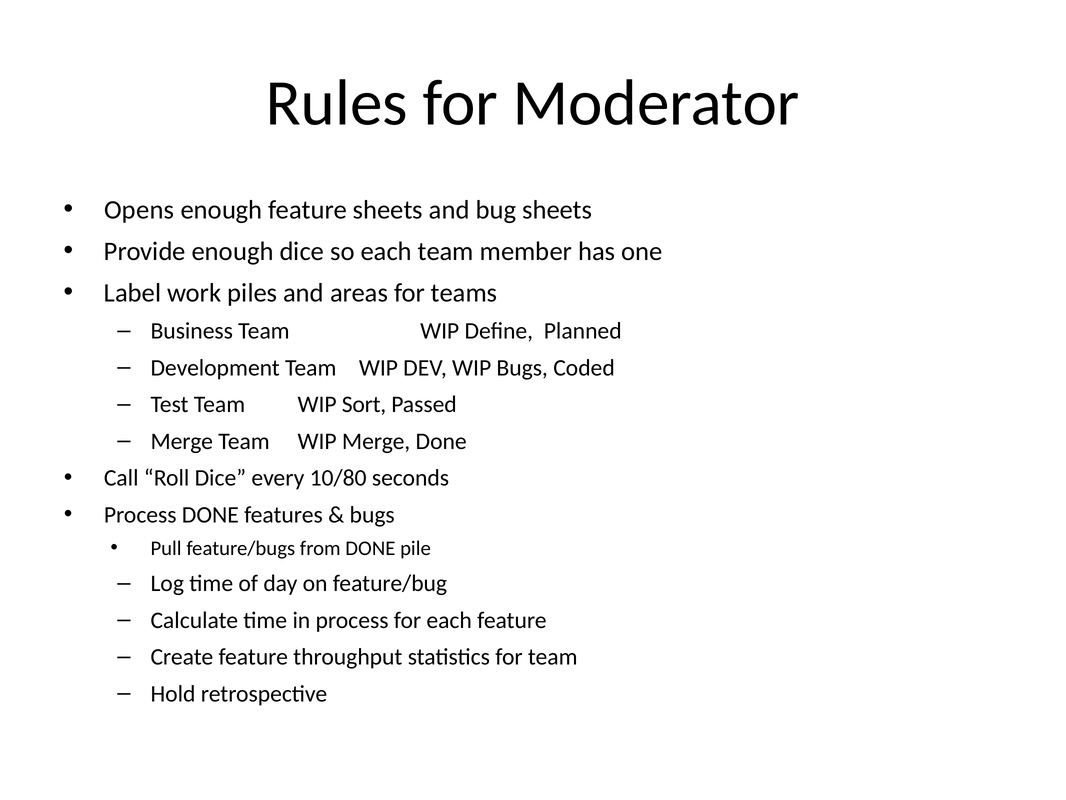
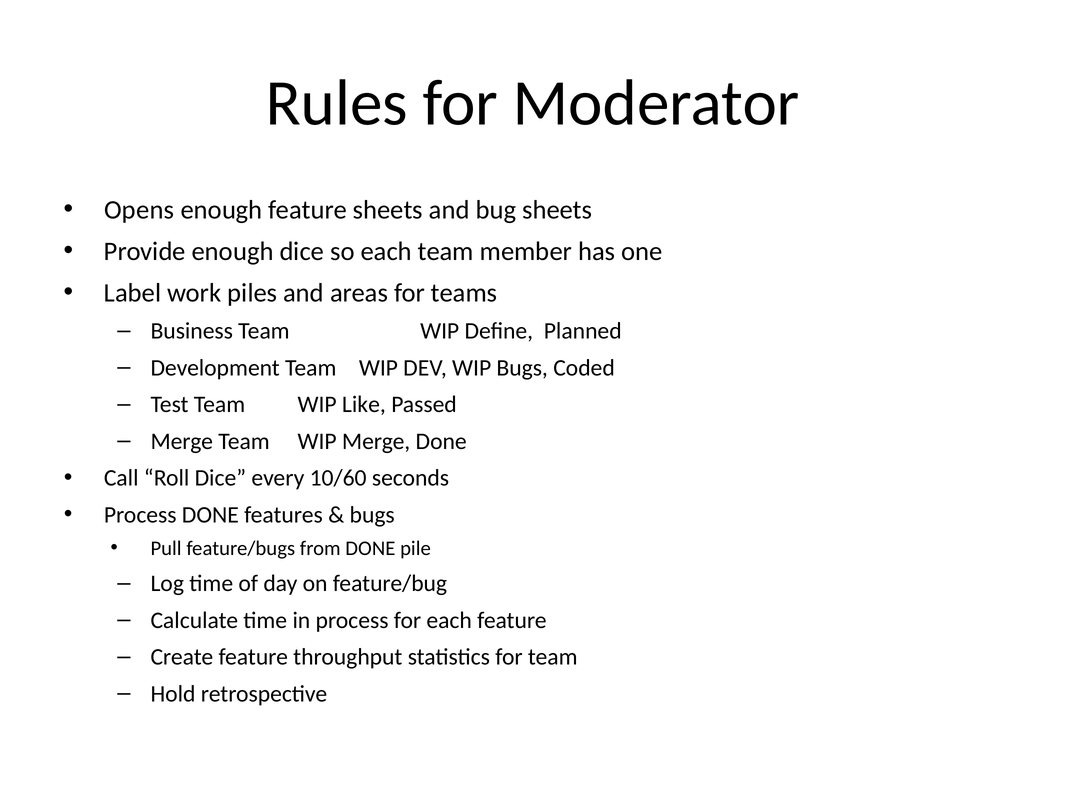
Sort: Sort -> Like (364, 404)
10/80: 10/80 -> 10/60 (338, 478)
